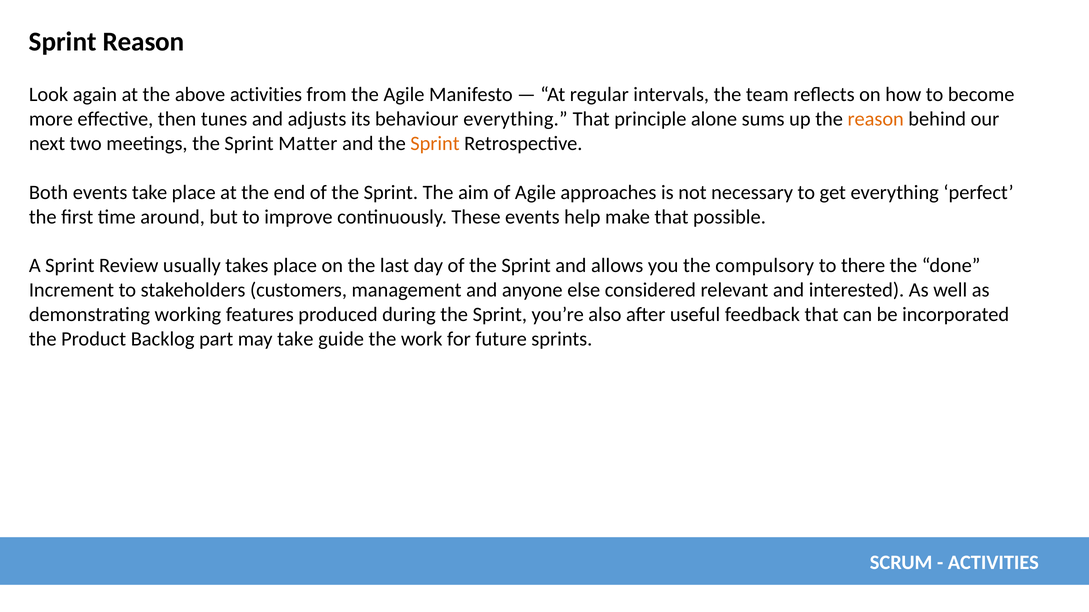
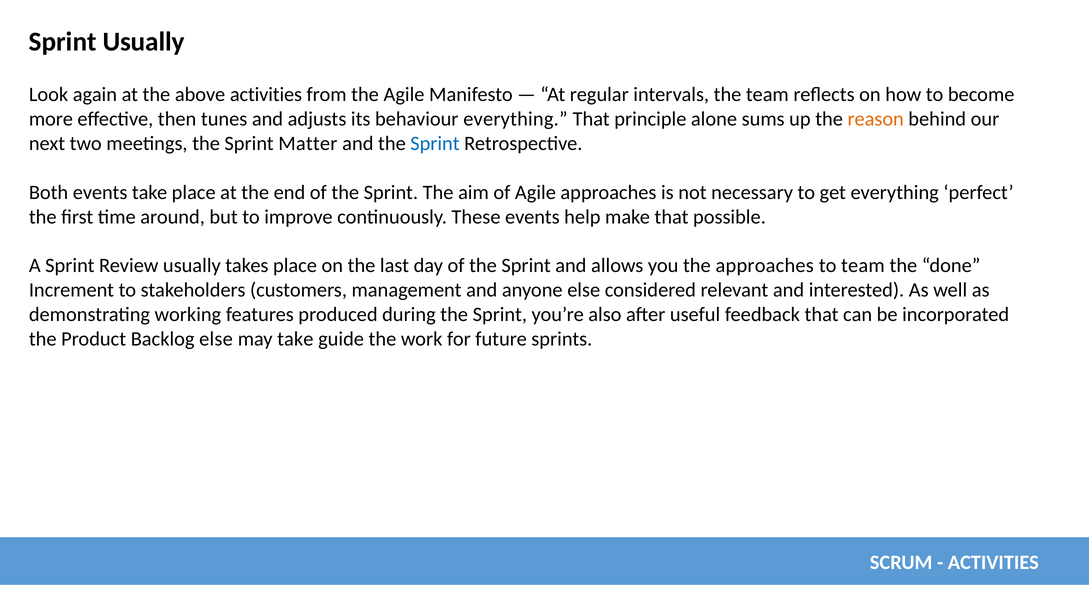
Sprint Reason: Reason -> Usually (144, 42)
Sprint colour: orange -> blue (435, 143)
the compulsory: compulsory -> approaches (765, 266)
to there: there -> team (863, 266)
Backlog part: part -> else (216, 339)
